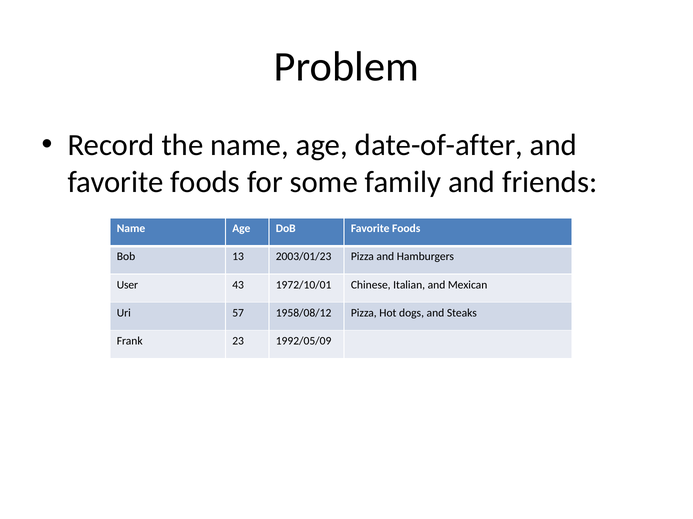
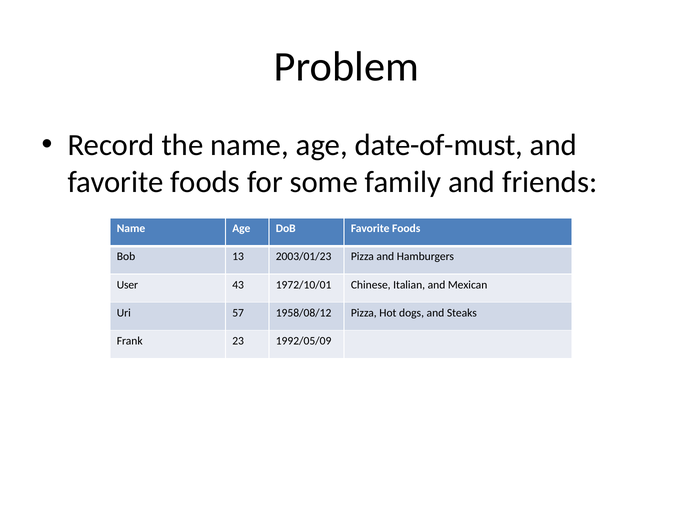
date-of-after: date-of-after -> date-of-must (439, 145)
